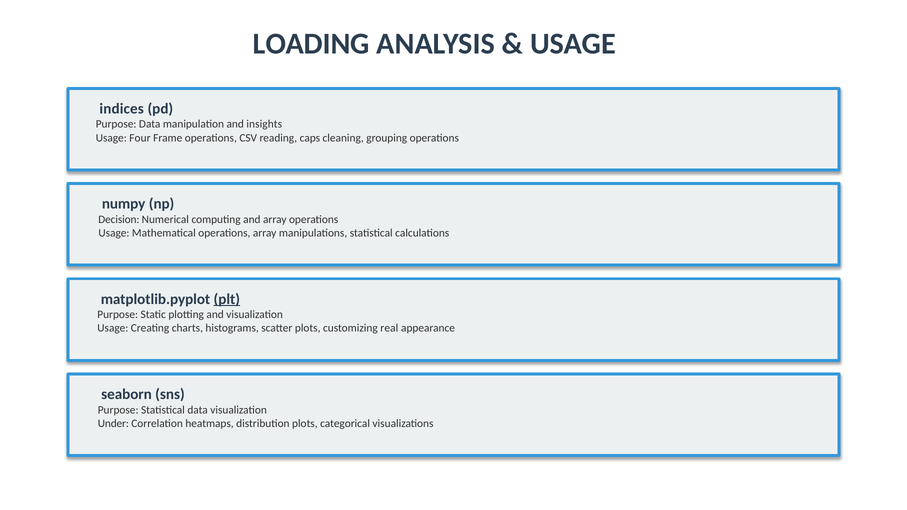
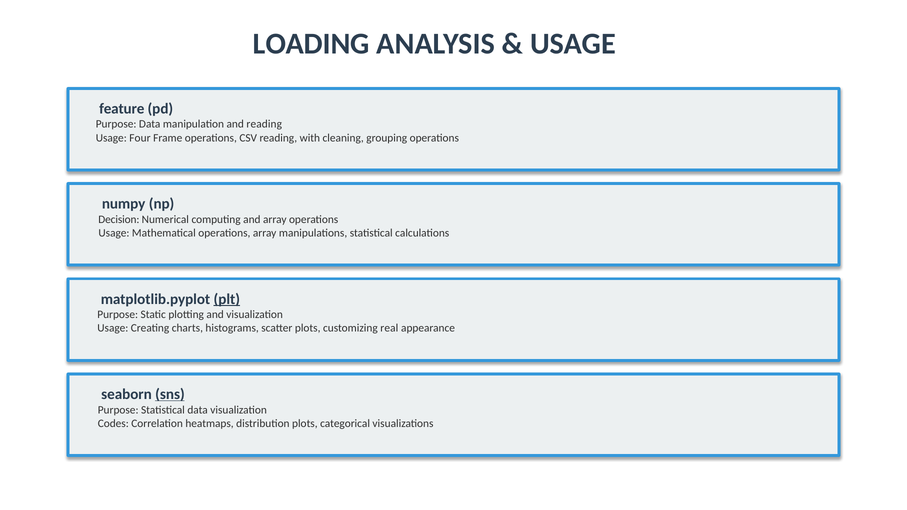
indices: indices -> feature (122, 109)
and insights: insights -> reading (264, 124)
caps: caps -> with (310, 138)
sns underline: none -> present (170, 395)
Under: Under -> Codes (113, 424)
